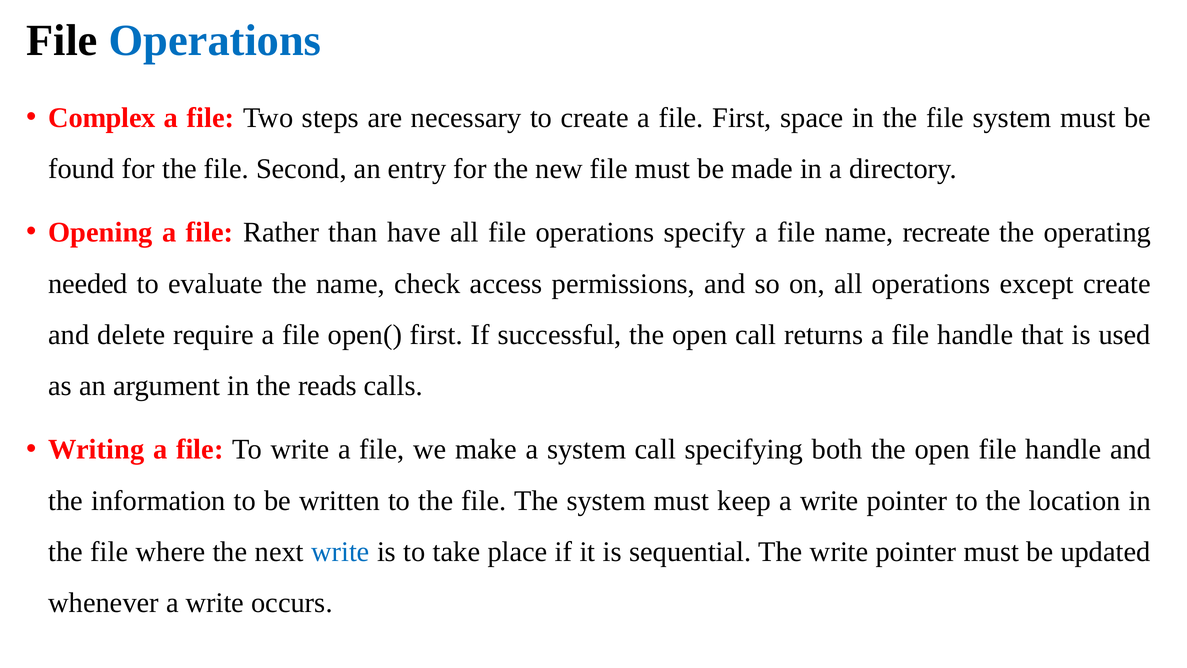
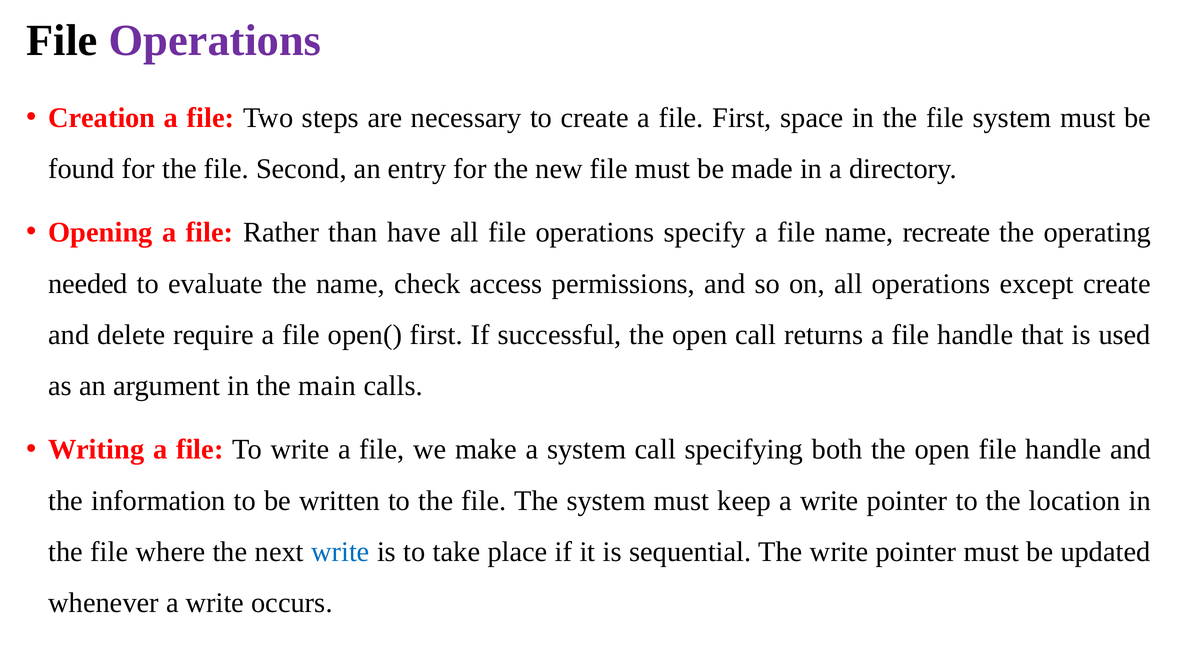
Operations colour: blue -> purple (215, 41)
Complex: Complex -> Creation (102, 118)
reads: reads -> main (327, 386)
